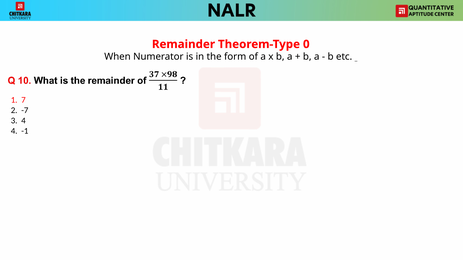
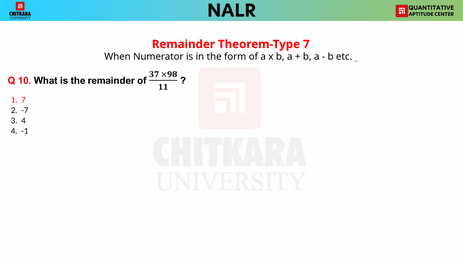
Theorem-Type 0: 0 -> 7 (306, 44)
